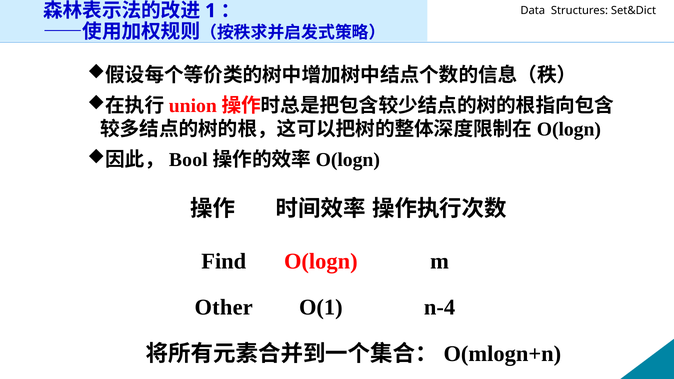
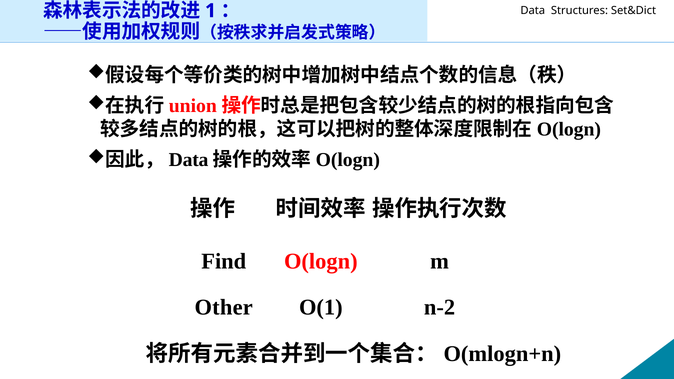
Bool: Bool -> Data (189, 160)
n-4: n-4 -> n-2 (440, 308)
